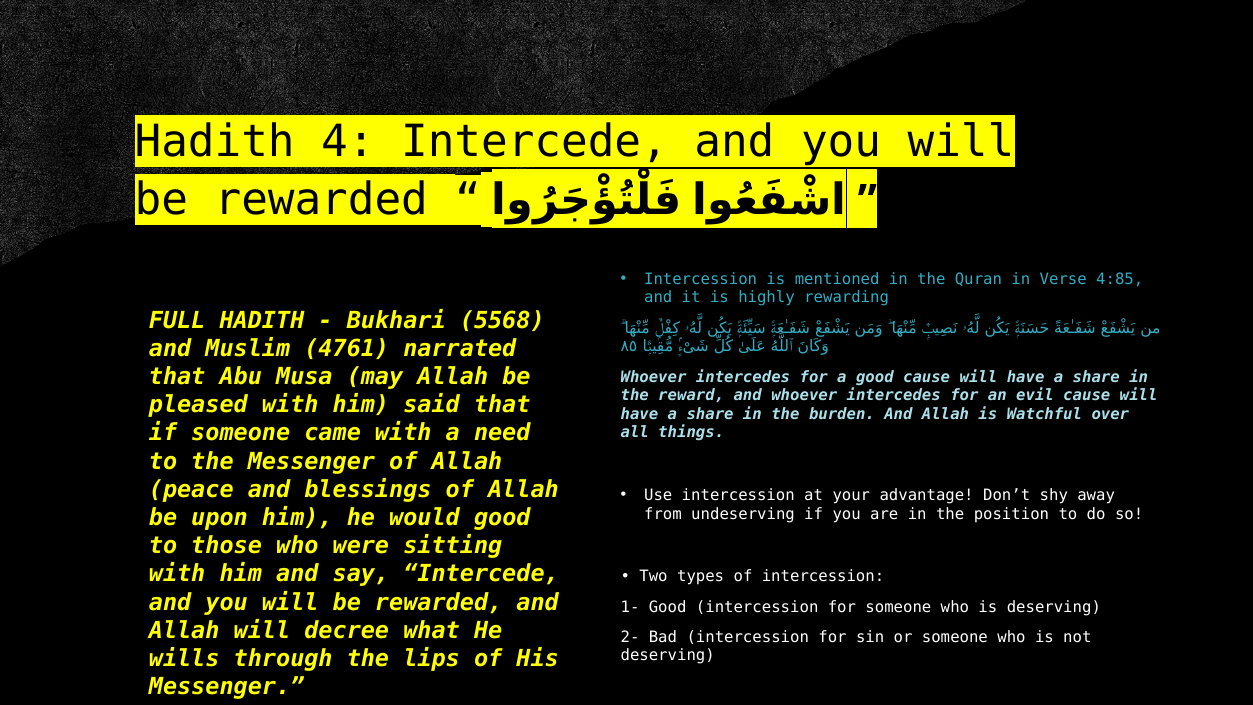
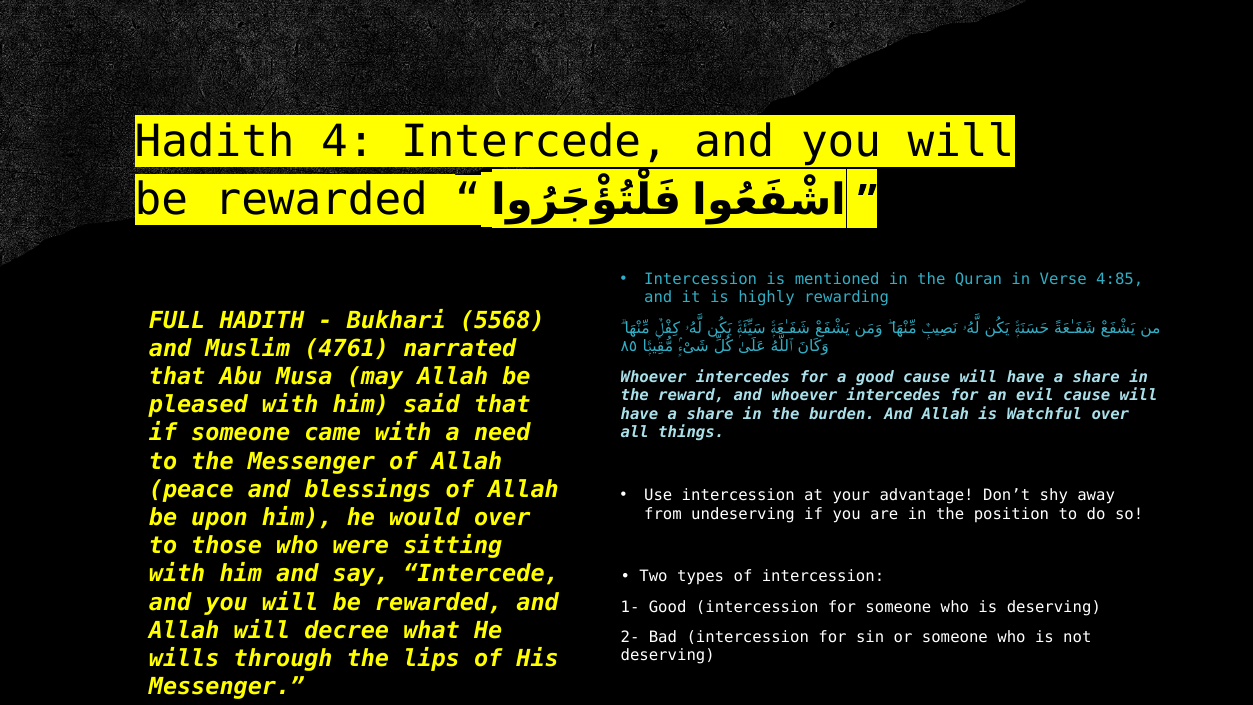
would good: good -> over (502, 518)
